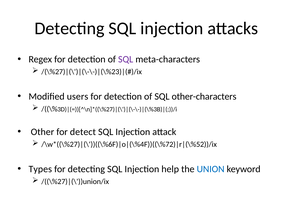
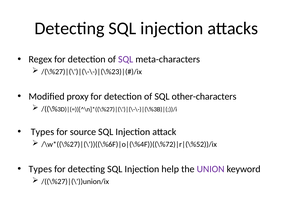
users: users -> proxy (78, 96)
Other: Other -> Types (42, 132)
detect: detect -> source (83, 132)
UNION colour: blue -> purple (211, 169)
